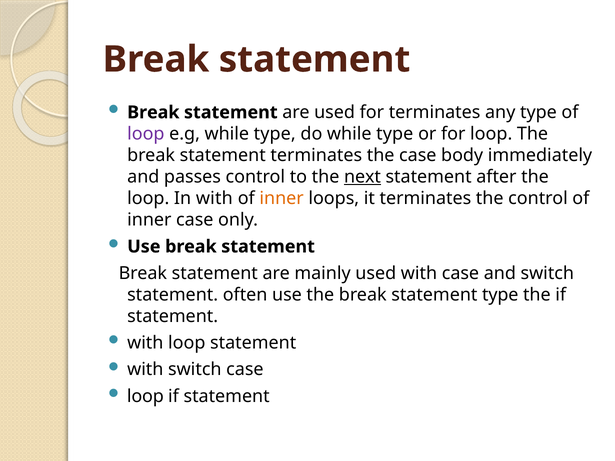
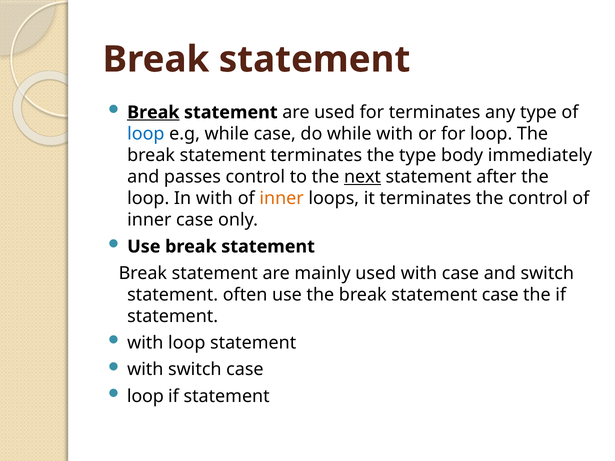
Break underline: none -> present (153, 112)
loop colour: purple -> blue (146, 134)
e.g while type: type -> case (275, 134)
do while type: type -> with (395, 134)
the case: case -> type (418, 155)
statement type: type -> case (500, 295)
